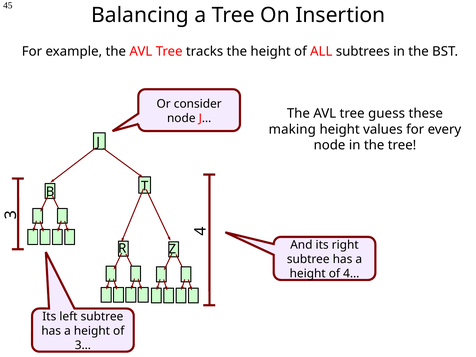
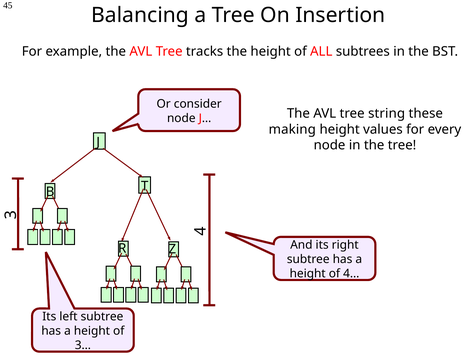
guess: guess -> string (387, 113)
